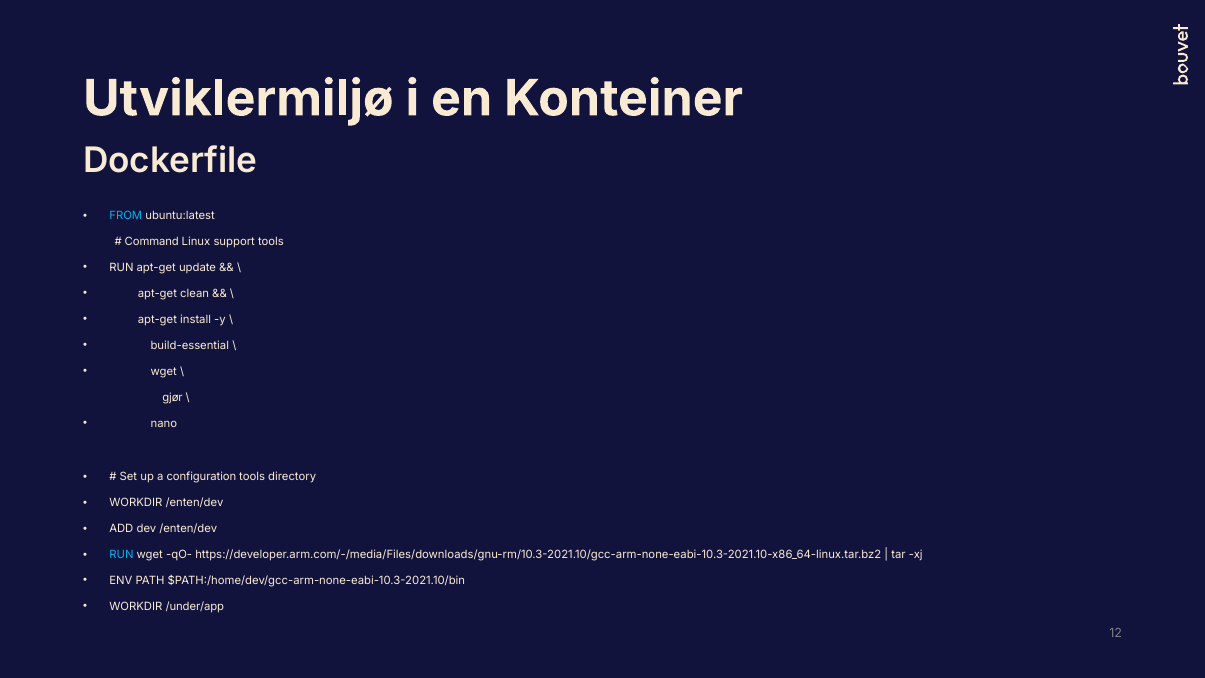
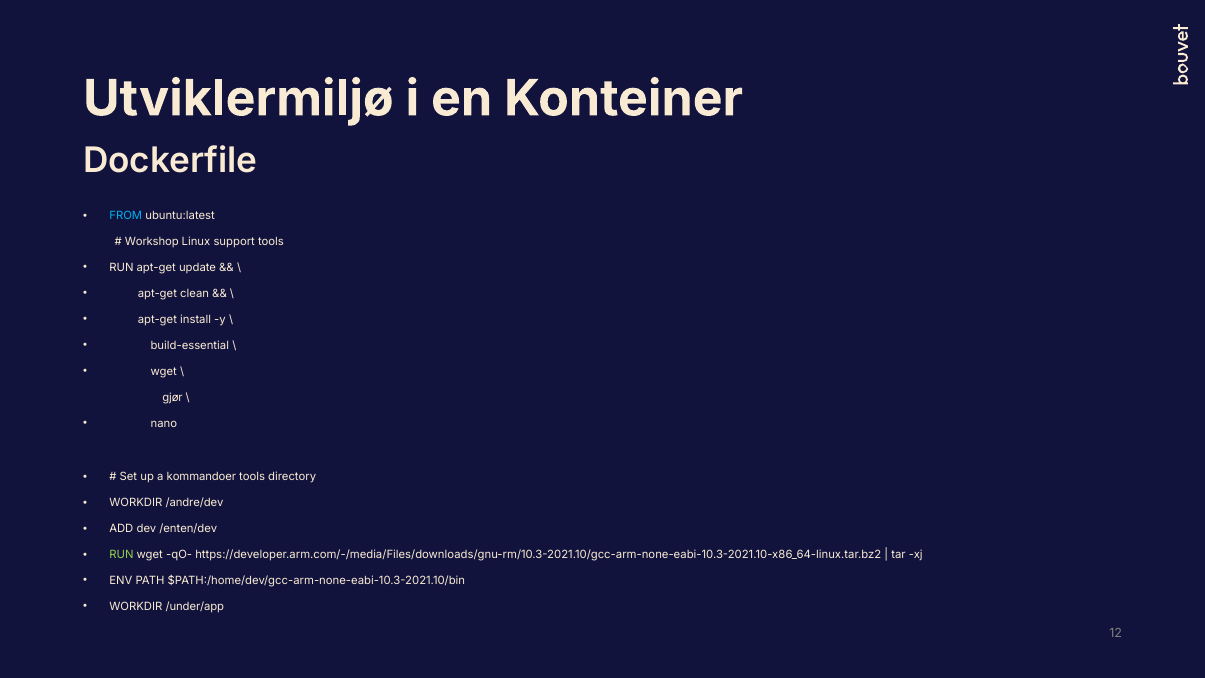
Command: Command -> Workshop (152, 242)
configuration: configuration -> kommandoer (201, 477)
WORKDIR /enten/dev: /enten/dev -> /andre/dev (195, 503)
RUN colour: light blue -> light green (121, 555)
